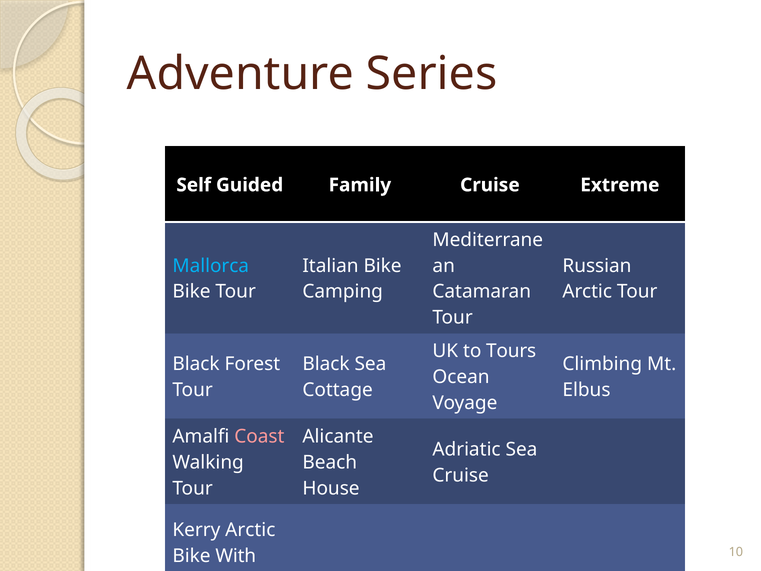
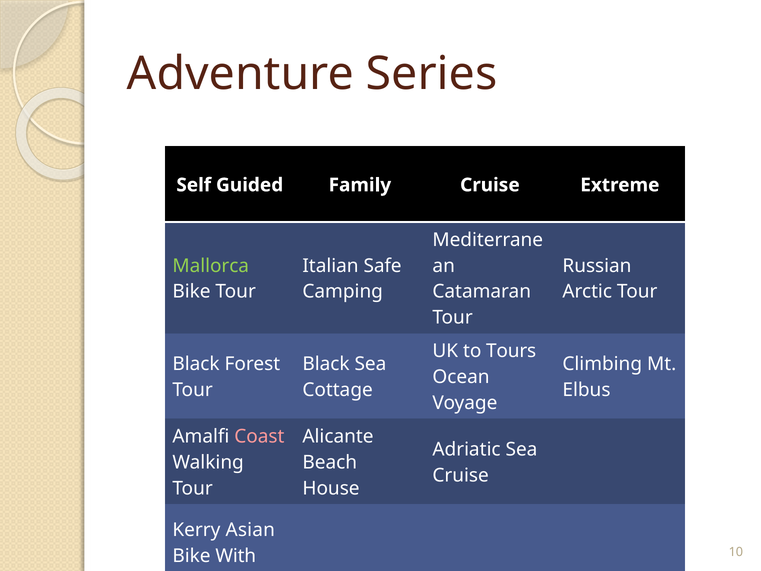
Mallorca colour: light blue -> light green (211, 266)
Italian Bike: Bike -> Safe (383, 266)
Kerry Arctic: Arctic -> Asian (250, 530)
